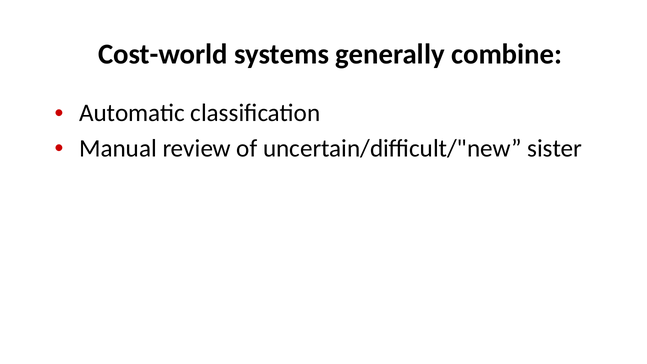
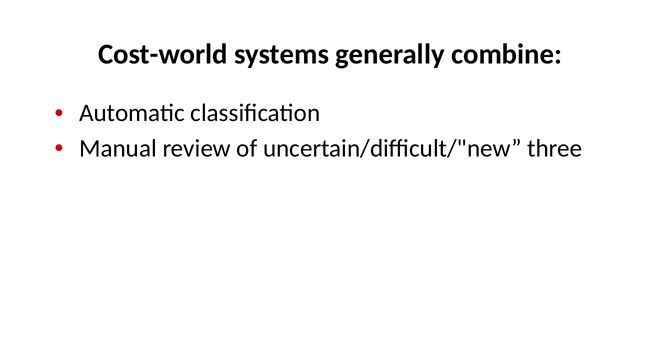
sister: sister -> three (555, 148)
